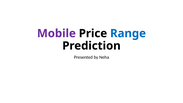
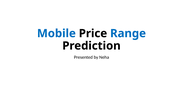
Mobile colour: purple -> blue (56, 33)
